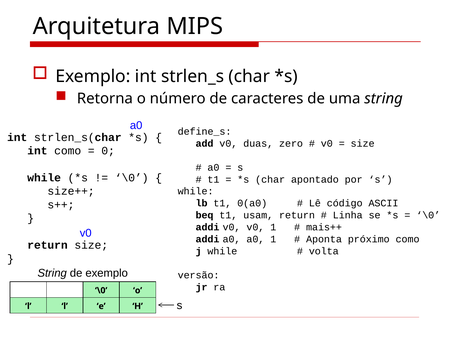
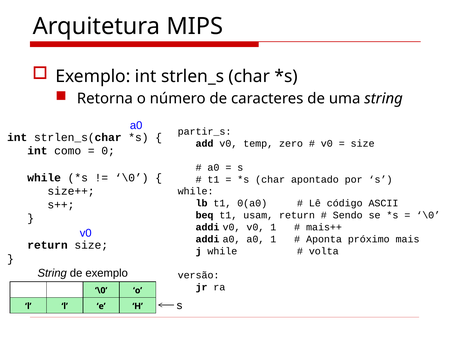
define_s: define_s -> partir_s (205, 131)
duas: duas -> temp (258, 143)
Linha: Linha -> Sendo (348, 215)
próximo como: como -> mais (408, 239)
